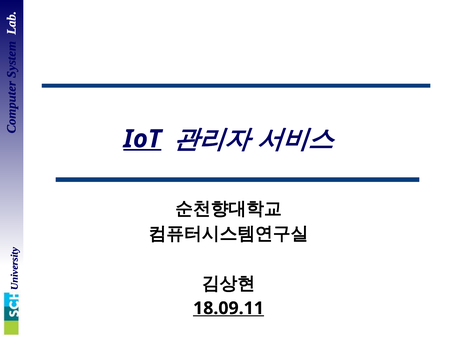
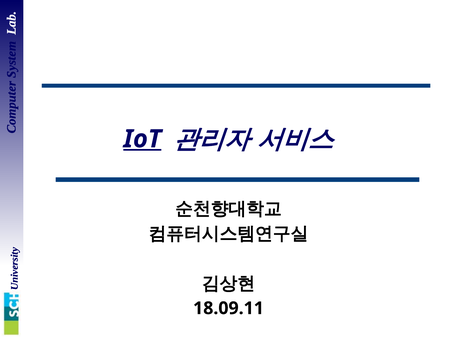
18.09.11 underline: present -> none (229, 308)
